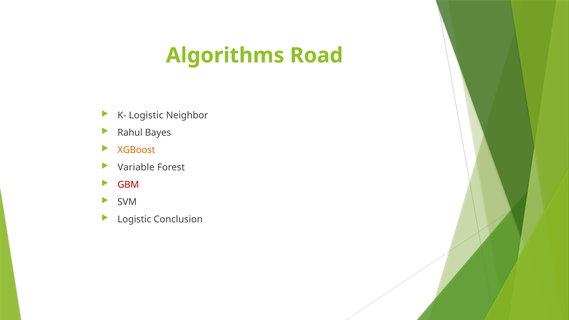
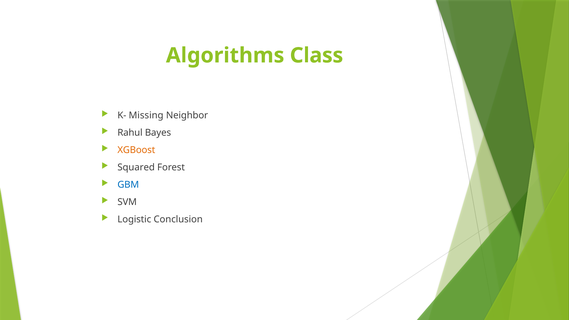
Road: Road -> Class (317, 55)
K- Logistic: Logistic -> Missing (146, 115)
Variable: Variable -> Squared (136, 167)
GBM colour: red -> blue (128, 185)
